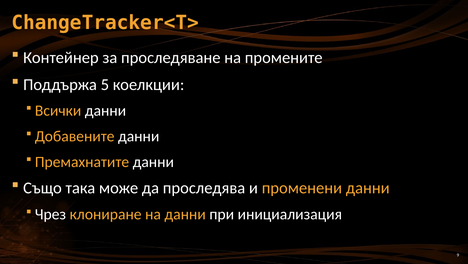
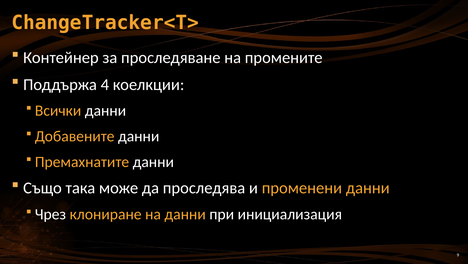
5: 5 -> 4 (105, 84)
